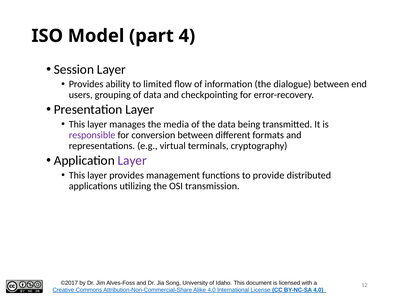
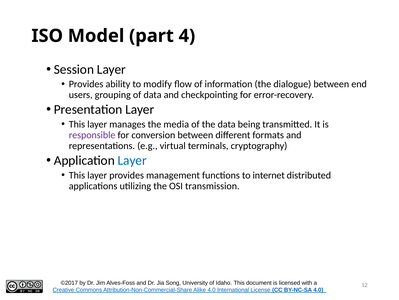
limited: limited -> modify (158, 84)
Layer colour: purple -> blue (132, 160)
provide: provide -> internet (269, 175)
